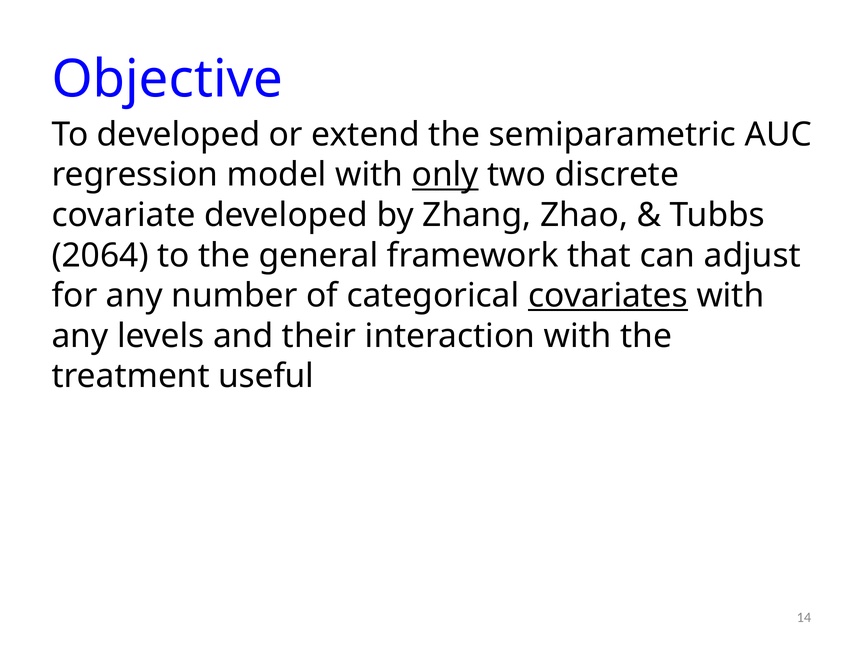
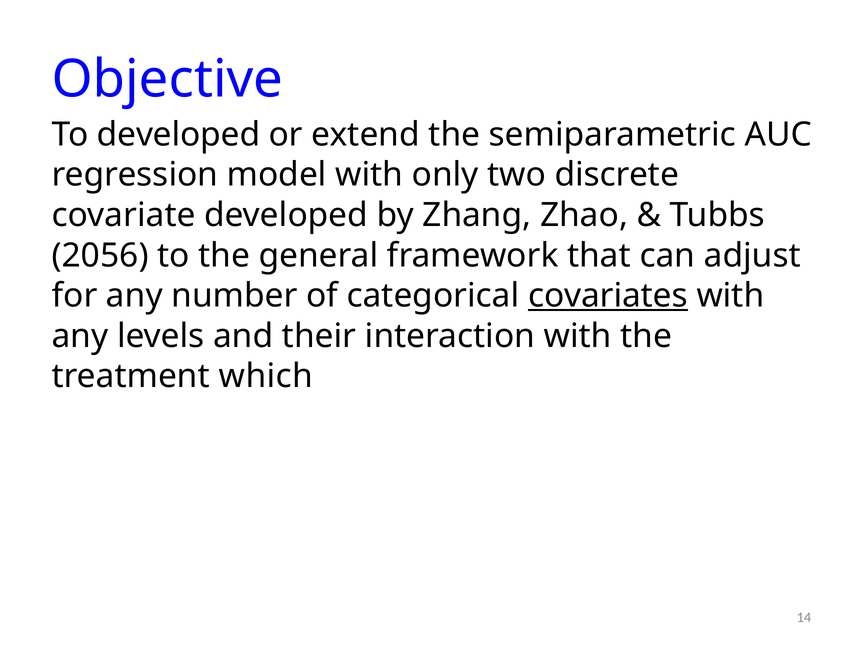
only underline: present -> none (445, 175)
2064: 2064 -> 2056 (100, 256)
useful: useful -> which (266, 376)
